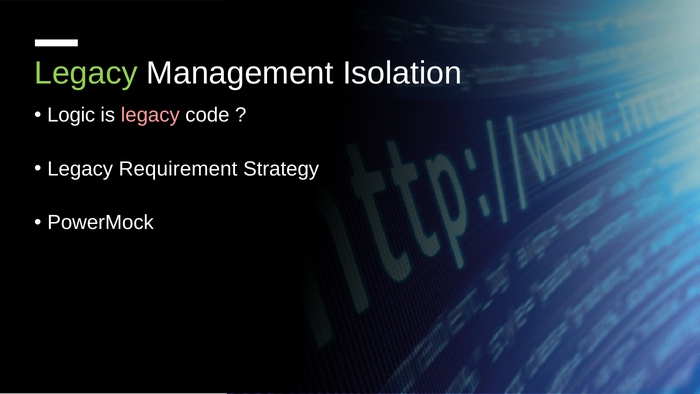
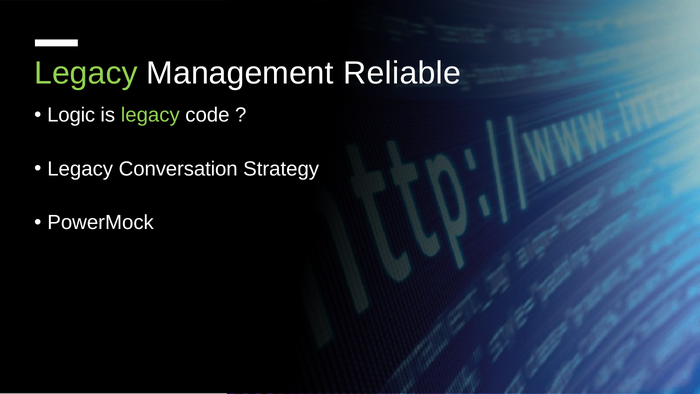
Isolation: Isolation -> Reliable (402, 73)
legacy colour: pink -> light green (150, 115)
Requirement: Requirement -> Conversation (178, 169)
